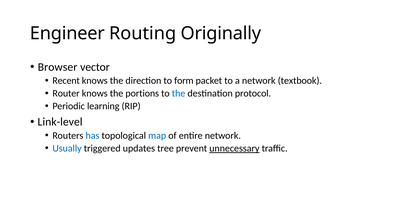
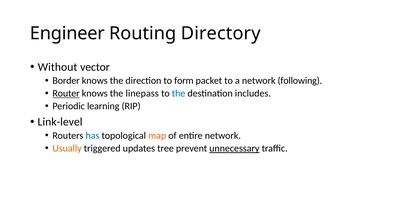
Originally: Originally -> Directory (221, 33)
Browser: Browser -> Without (58, 67)
Recent: Recent -> Border (66, 81)
textbook: textbook -> following (300, 81)
Router underline: none -> present (66, 93)
portions: portions -> linepass (142, 93)
protocol: protocol -> includes (253, 93)
map colour: blue -> orange (157, 135)
Usually colour: blue -> orange (67, 148)
